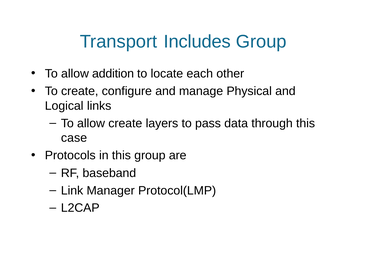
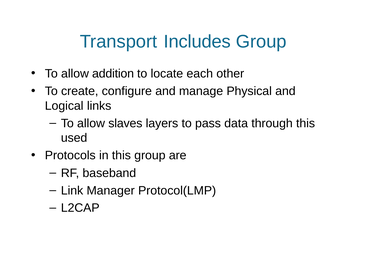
allow create: create -> slaves (125, 124)
case: case -> used (74, 138)
